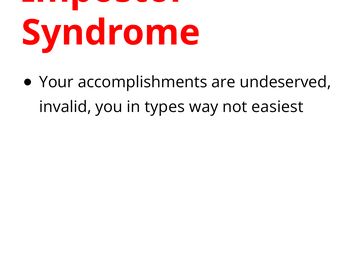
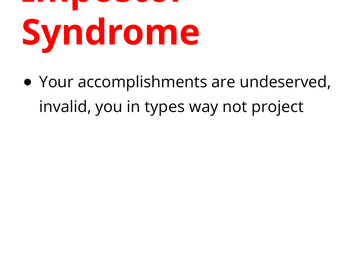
easiest: easiest -> project (277, 107)
